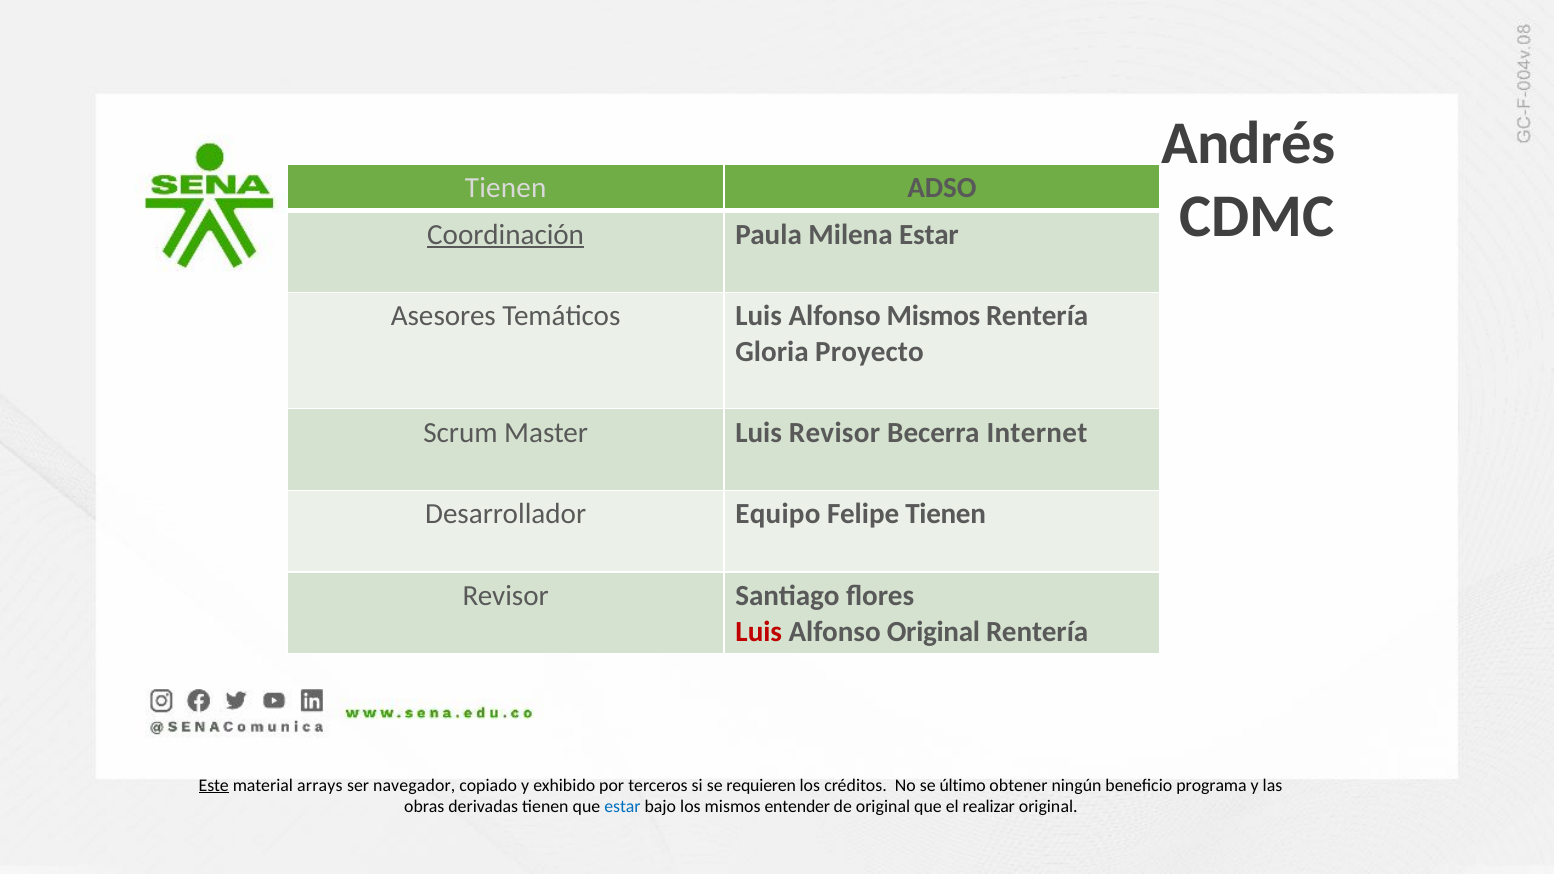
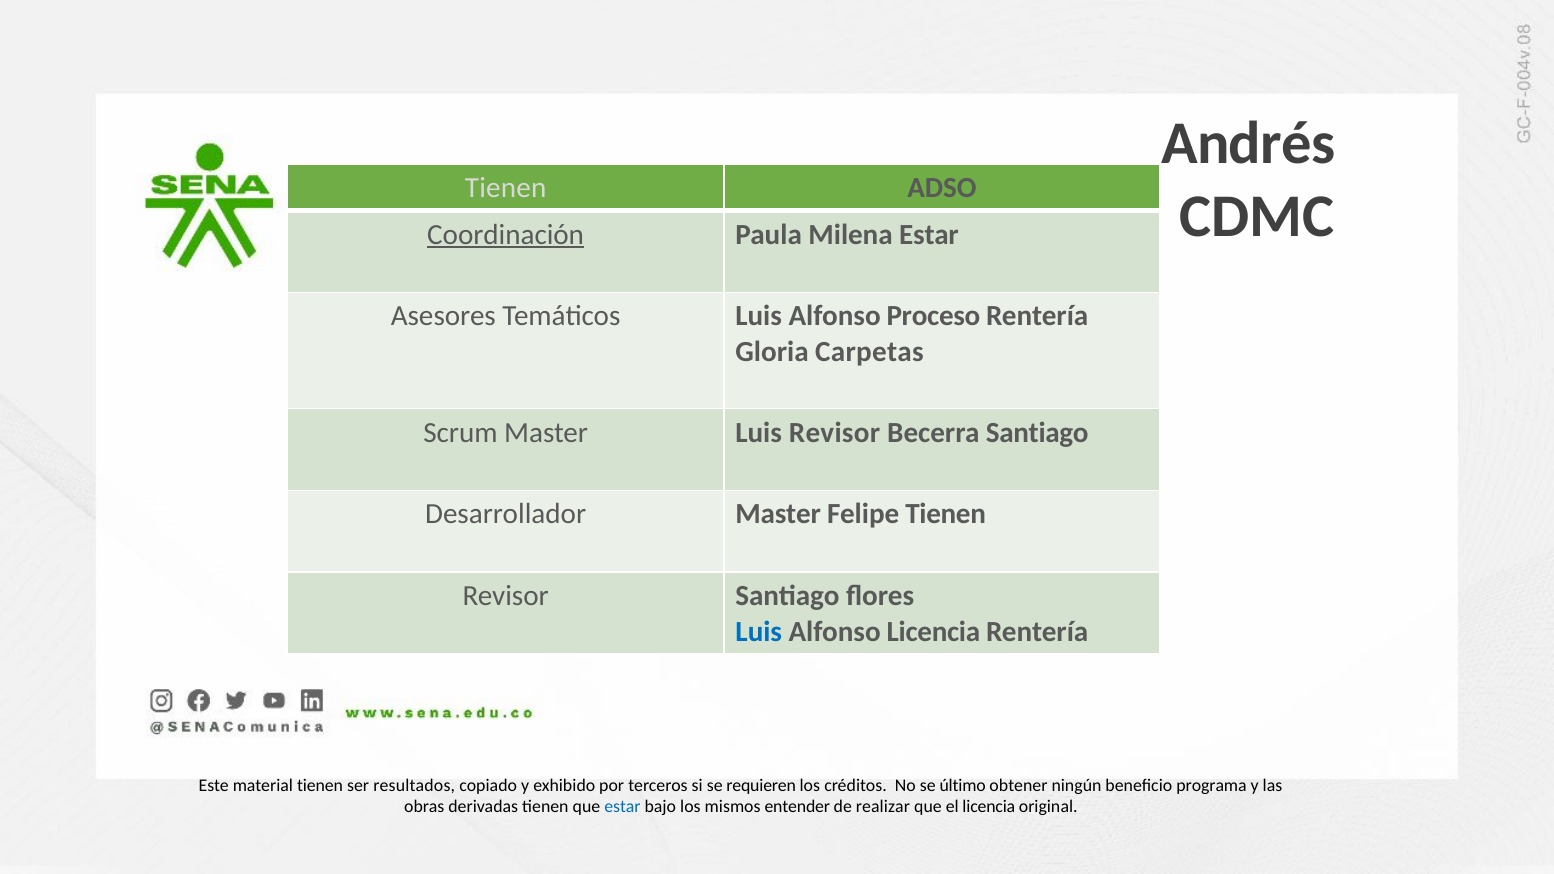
Alfonso Mismos: Mismos -> Proceso (933, 316)
Proyecto: Proyecto -> Carpetas (869, 352)
Becerra Internet: Internet -> Santiago (1037, 433)
Desarrollador Equipo: Equipo -> Master (778, 514)
Luis colour: red -> blue (759, 632)
Alfonso Original: Original -> Licencia (933, 632)
Este underline: present -> none (214, 785)
material arrays: arrays -> tienen (320, 785)
navegador: navegador -> resultados (414, 785)
de original: original -> realizar (883, 807)
el realizar: realizar -> licencia (989, 807)
